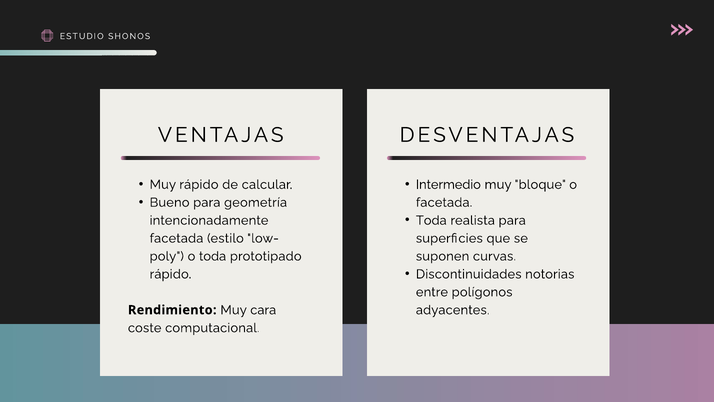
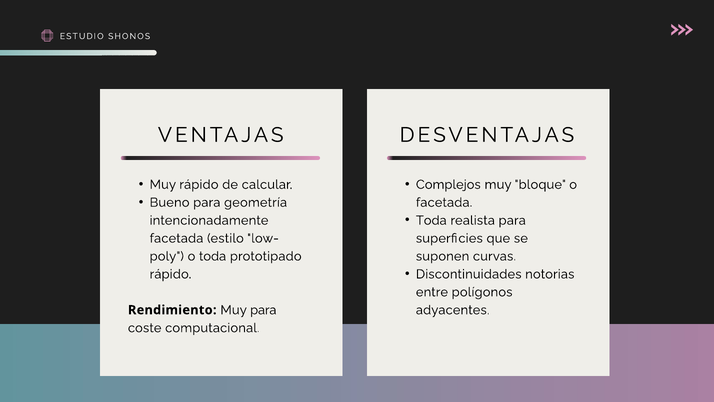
Intermedio: Intermedio -> Complejos (448, 184)
Muy cara: cara -> para (263, 310)
